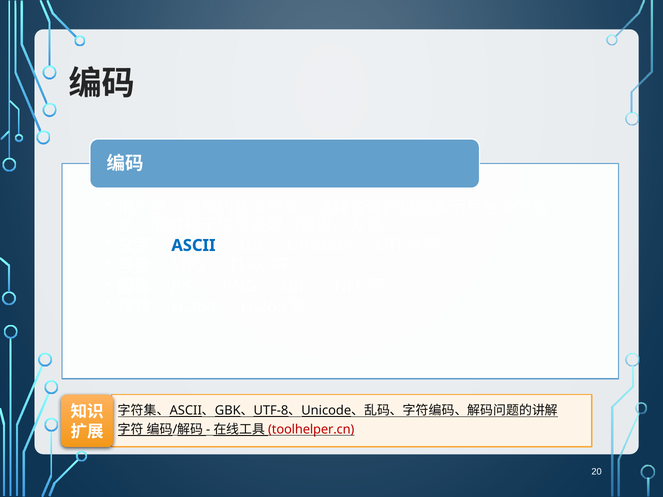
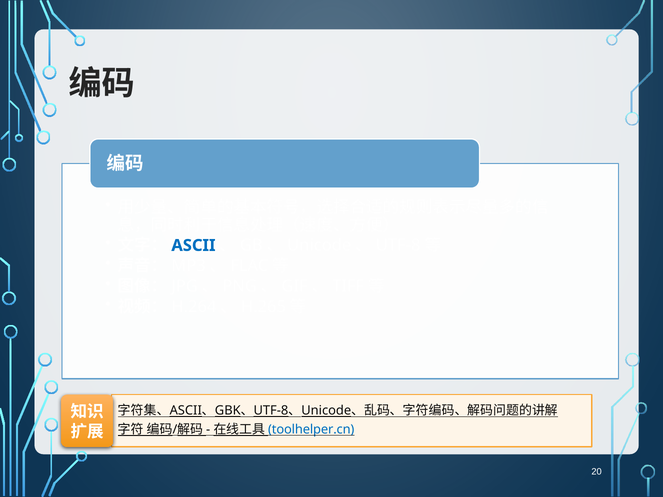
toolhelper.cn colour: red -> blue (311, 430)
